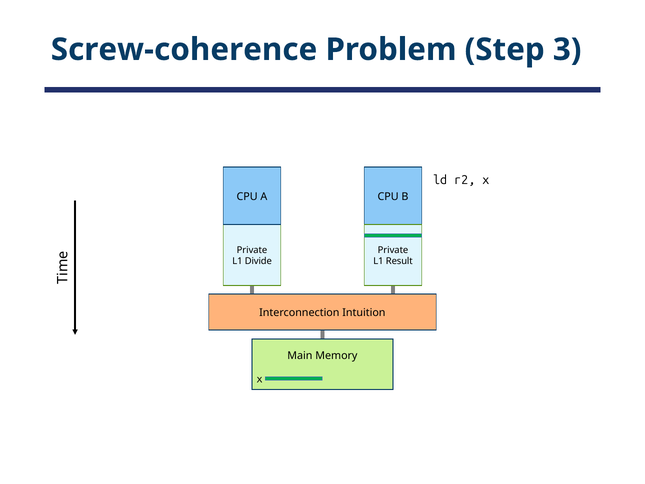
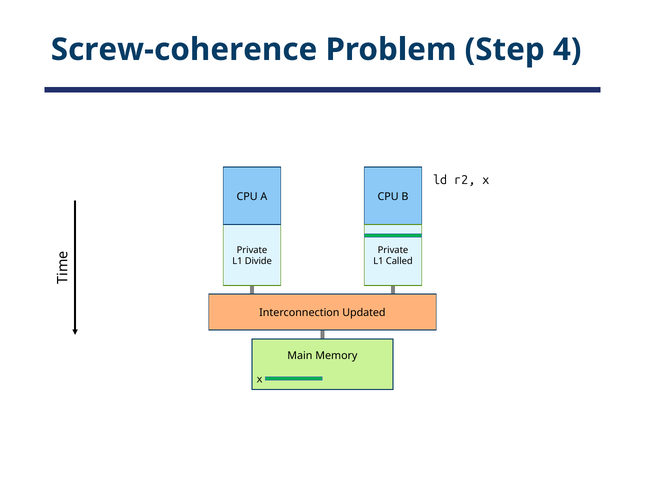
3: 3 -> 4 (567, 50)
Result: Result -> Called (399, 261)
Intuition: Intuition -> Updated (364, 312)
